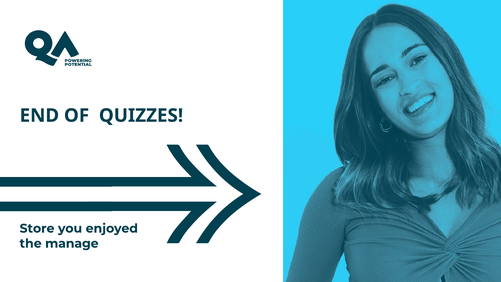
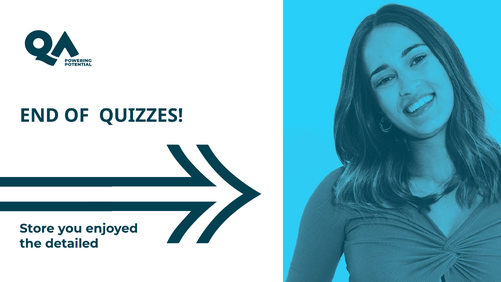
manage: manage -> detailed (72, 243)
